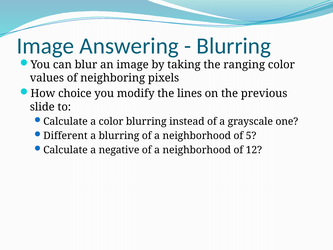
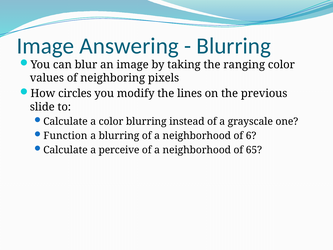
choice: choice -> circles (75, 93)
Different: Different -> Function (65, 136)
5: 5 -> 6 (251, 136)
negative: negative -> perceive (119, 150)
12: 12 -> 65 (254, 150)
